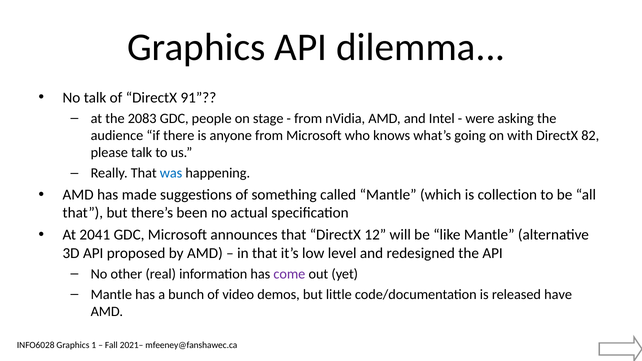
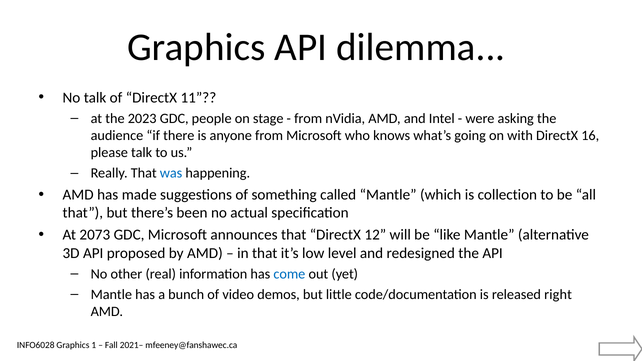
91: 91 -> 11 (198, 98)
2083: 2083 -> 2023 (142, 119)
82: 82 -> 16 (590, 136)
2041: 2041 -> 2073 (95, 235)
come colour: purple -> blue (289, 274)
have: have -> right (558, 295)
